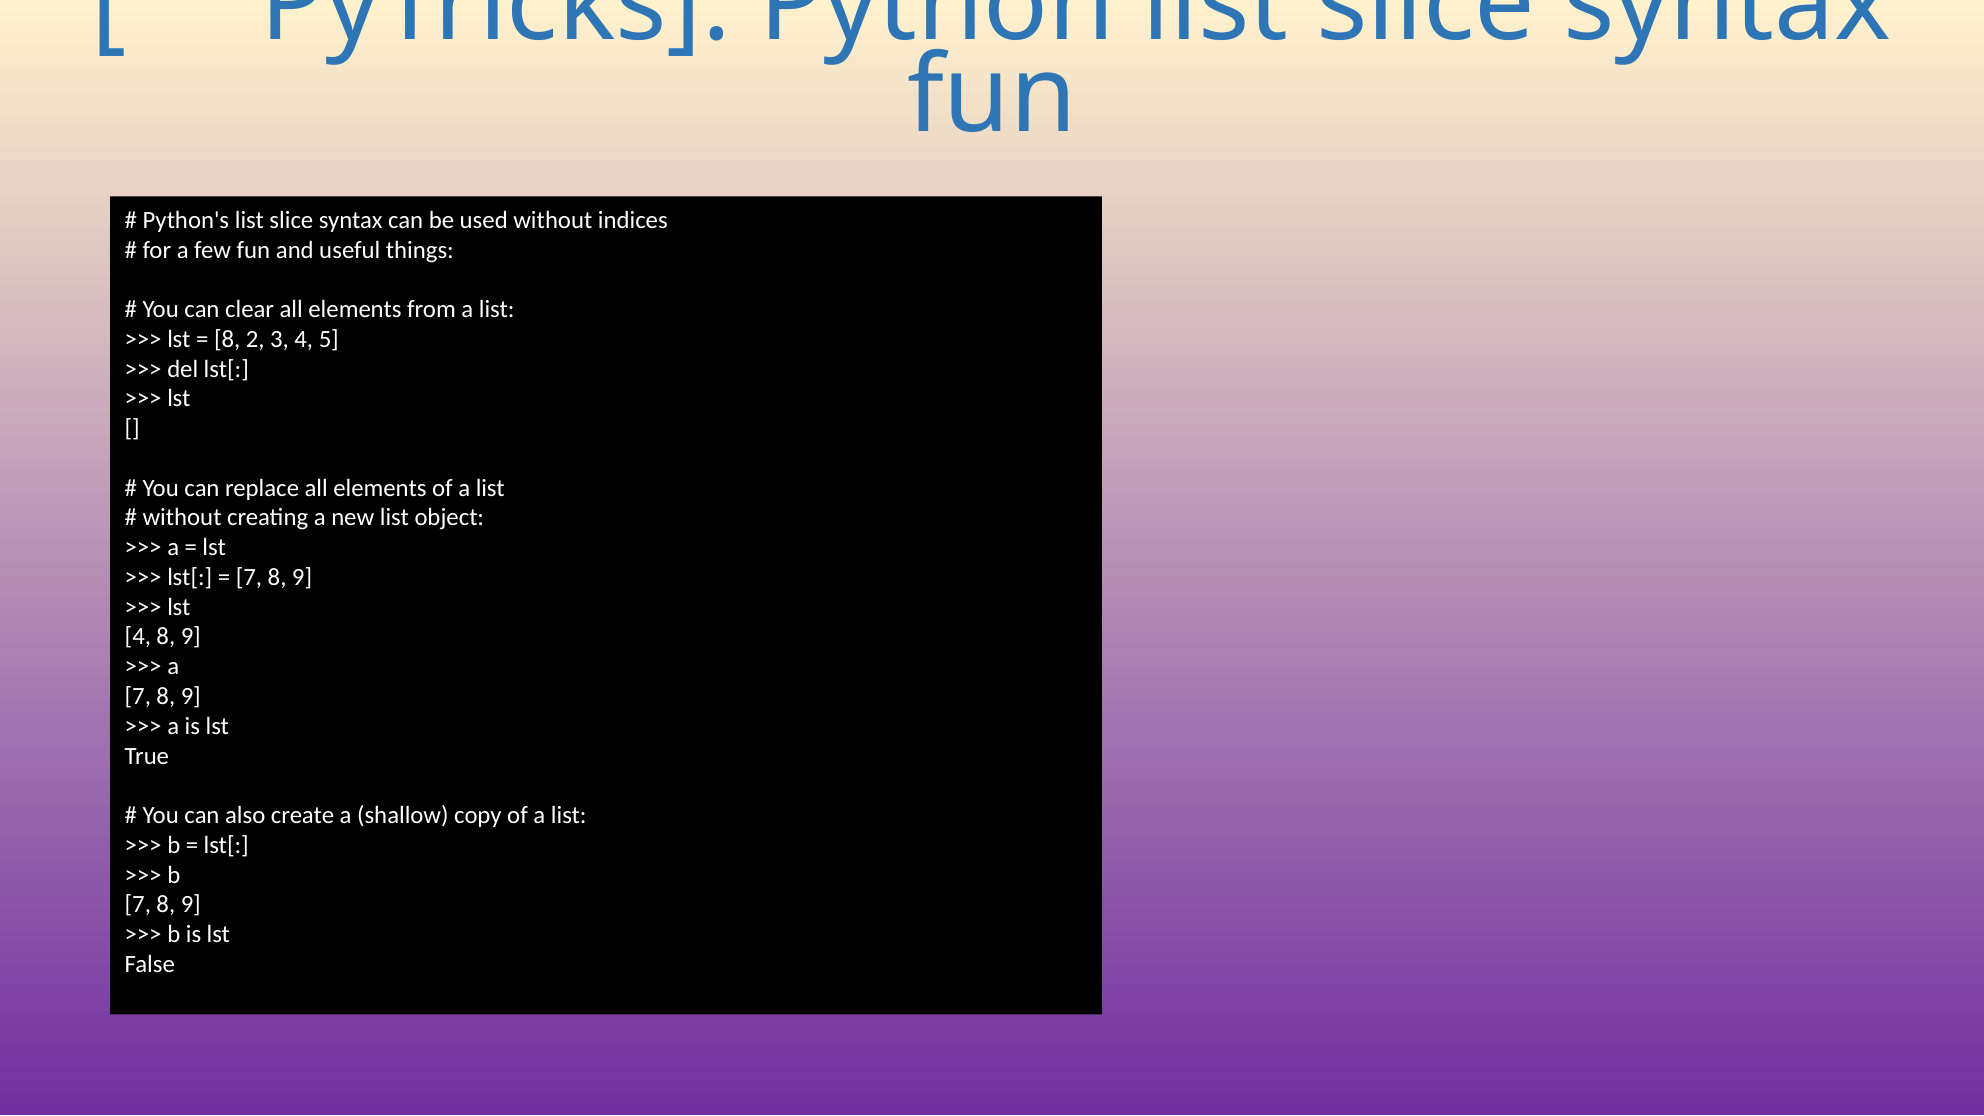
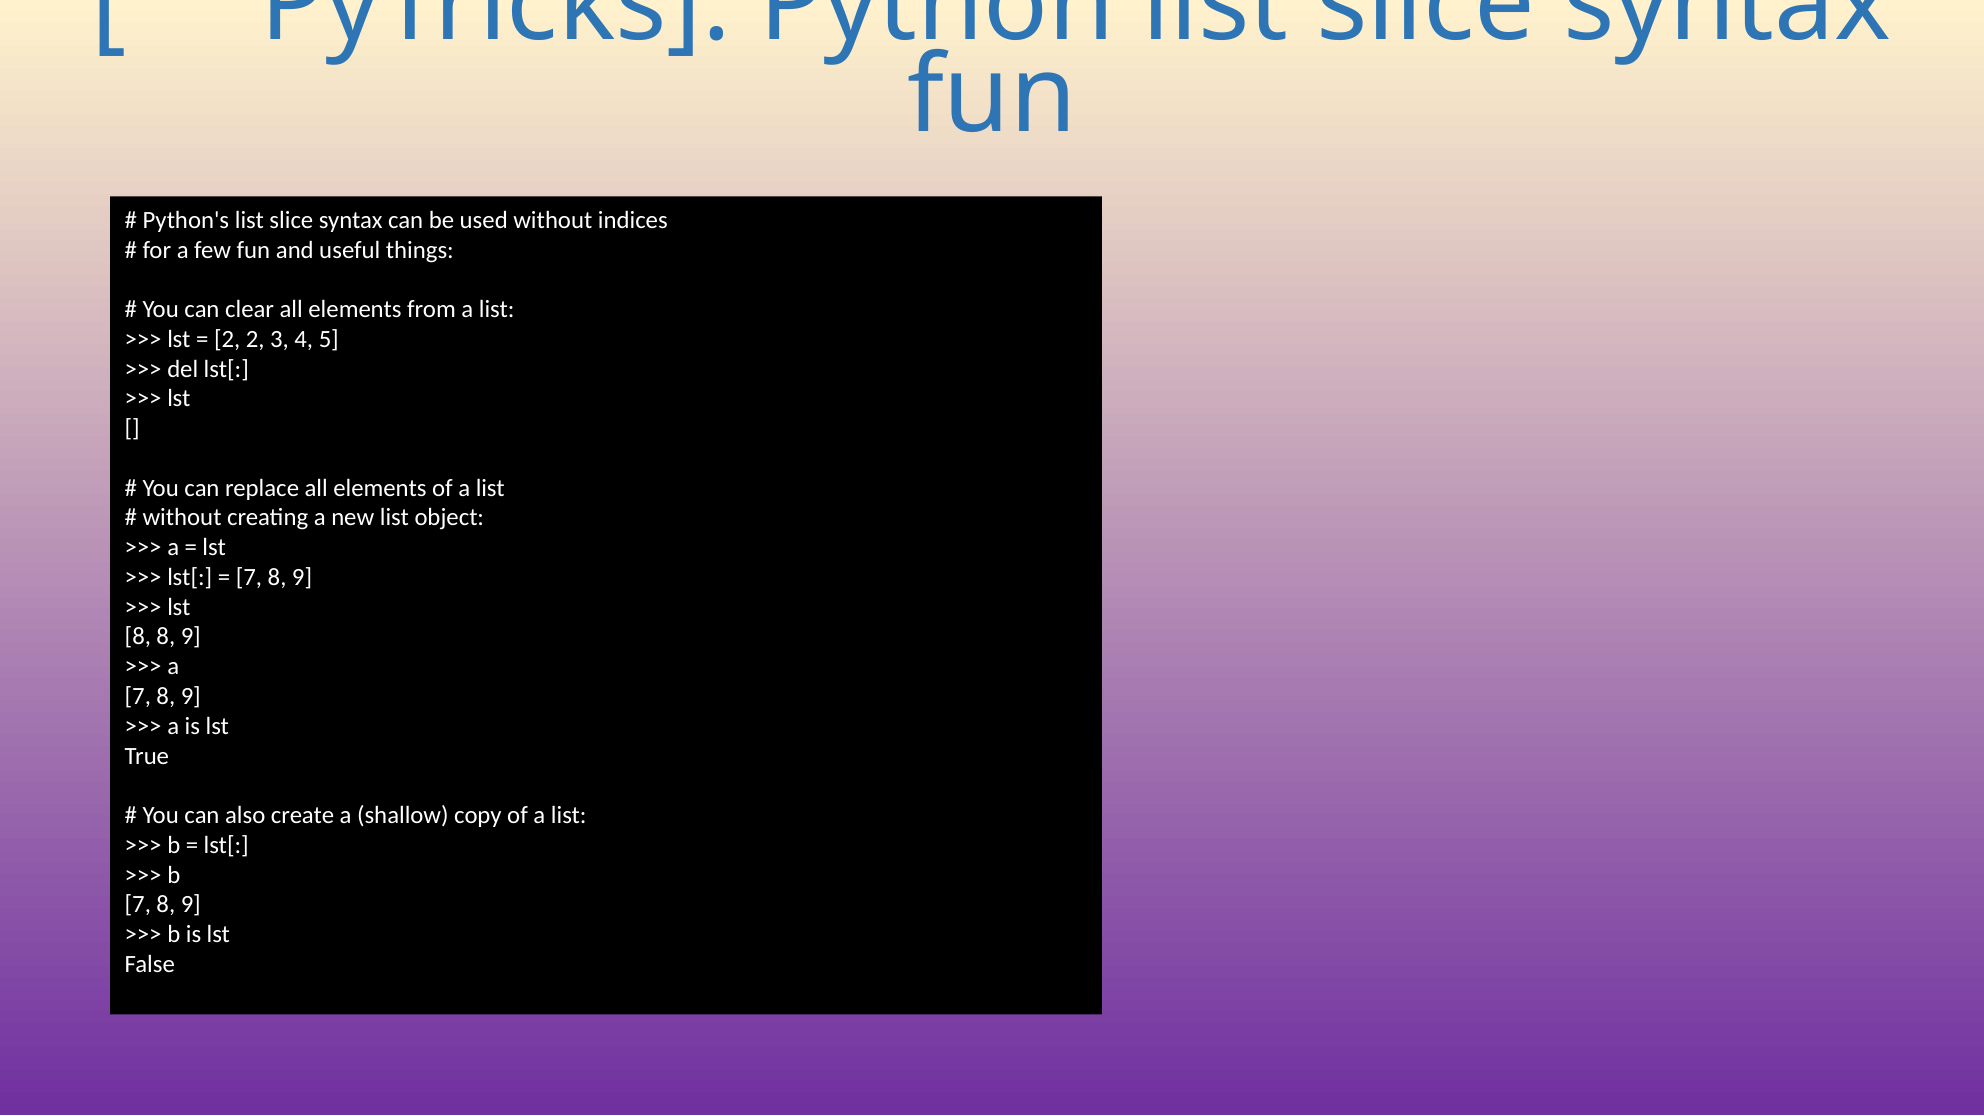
8: 8 -> 2 (227, 339)
4: 4 -> 8 (138, 637)
